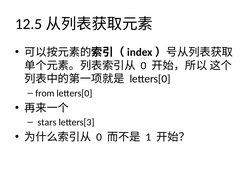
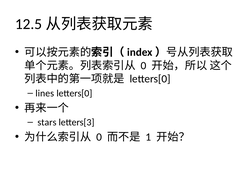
from: from -> lines (45, 93)
